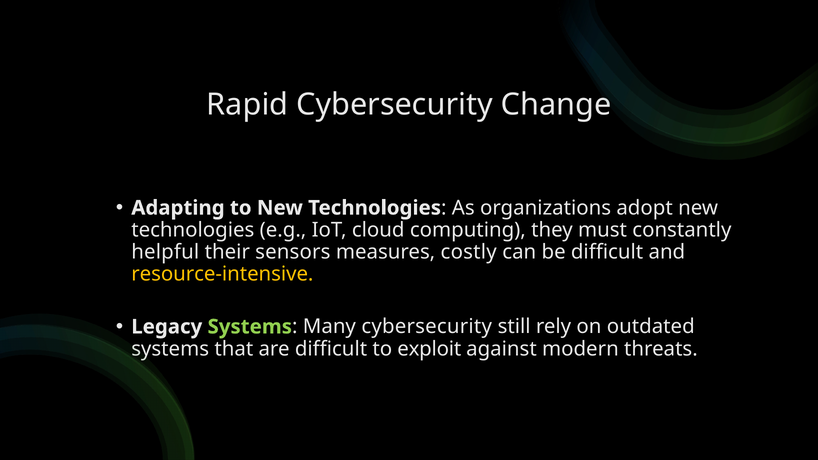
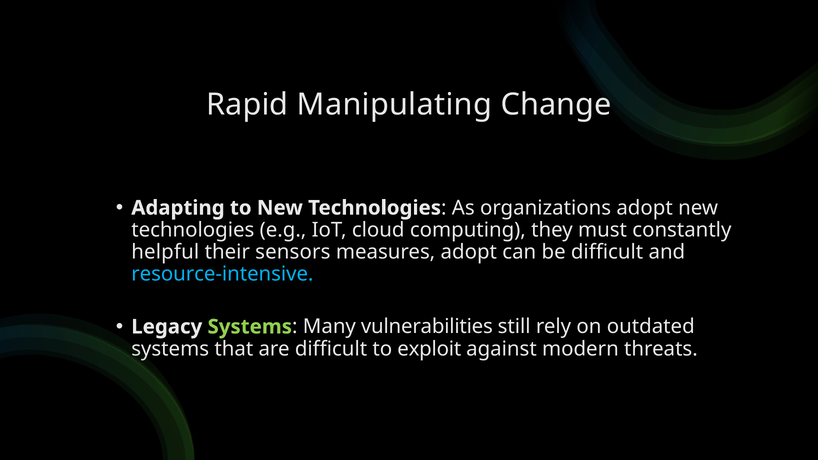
Rapid Cybersecurity: Cybersecurity -> Manipulating (394, 105)
measures costly: costly -> adopt (469, 252)
resource-intensive colour: yellow -> light blue (222, 274)
Many cybersecurity: cybersecurity -> vulnerabilities (427, 327)
